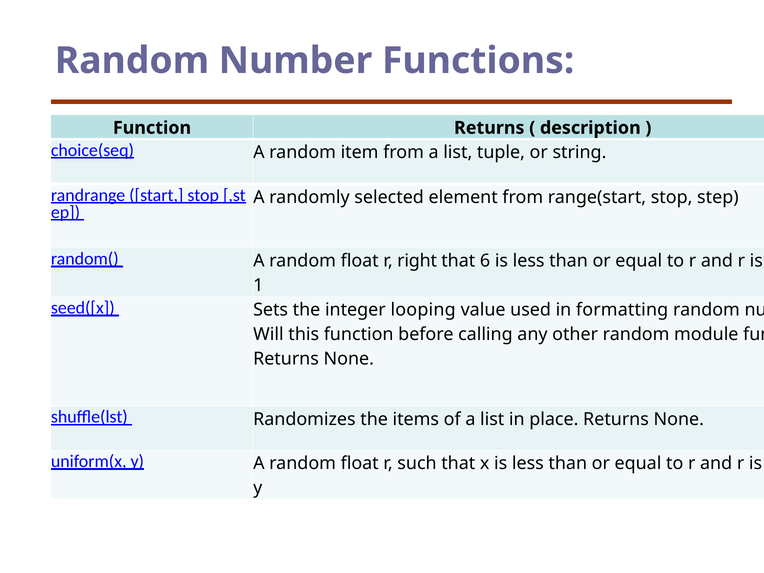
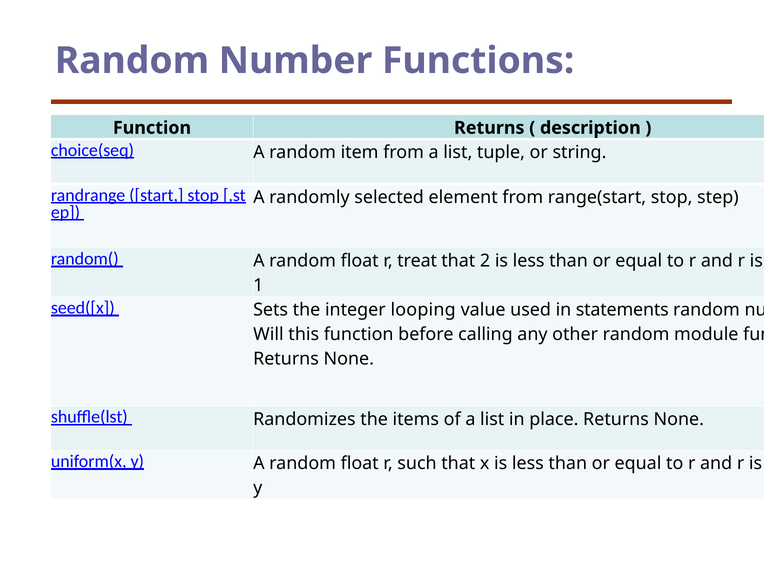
right: right -> treat (417, 261)
6: 6 -> 2 (485, 261)
formatting: formatting -> statements (622, 310)
